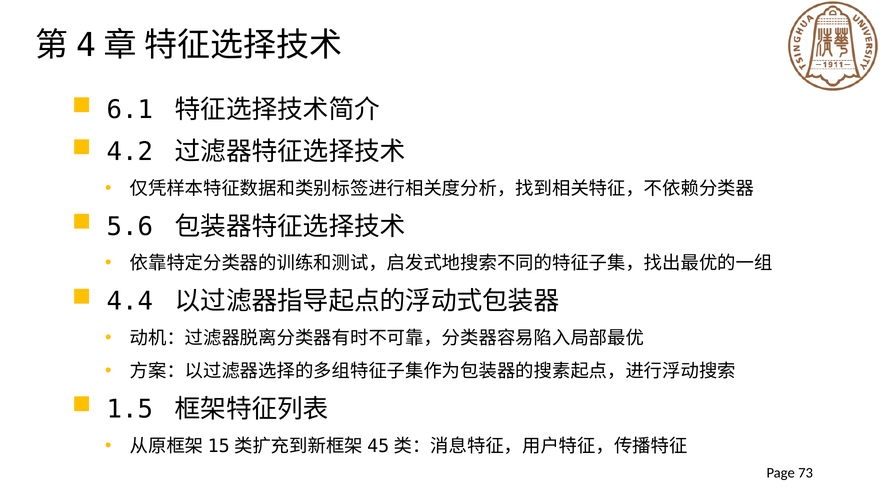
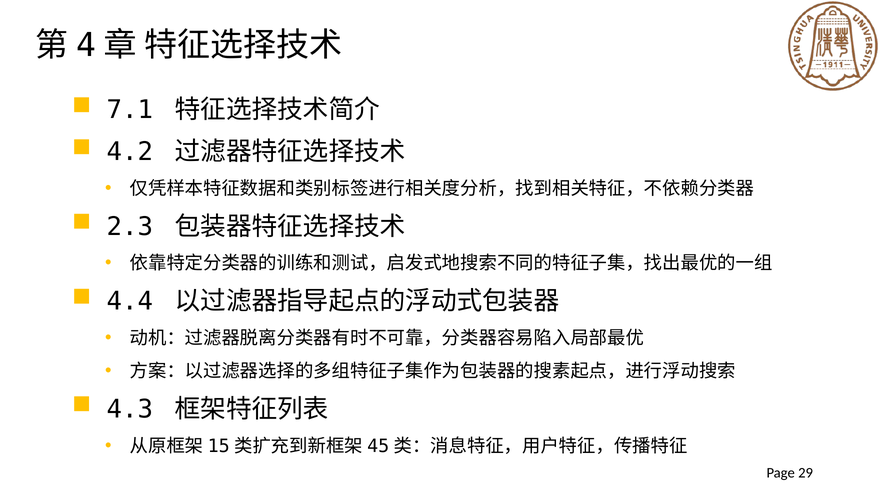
6.1: 6.1 -> 7.1 (130, 110)
5.6: 5.6 -> 2.3 (130, 227)
1.5: 1.5 -> 4.3 (130, 409)
73: 73 -> 29 (806, 473)
